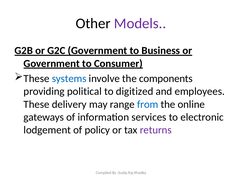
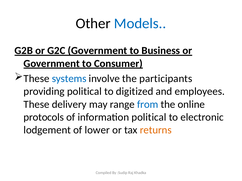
Models colour: purple -> blue (140, 23)
components: components -> participants (166, 79)
gateways: gateways -> protocols (44, 117)
information services: services -> political (149, 117)
policy: policy -> lower (97, 130)
returns colour: purple -> orange (156, 130)
